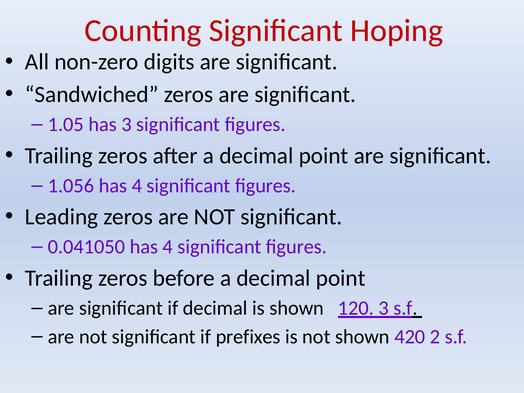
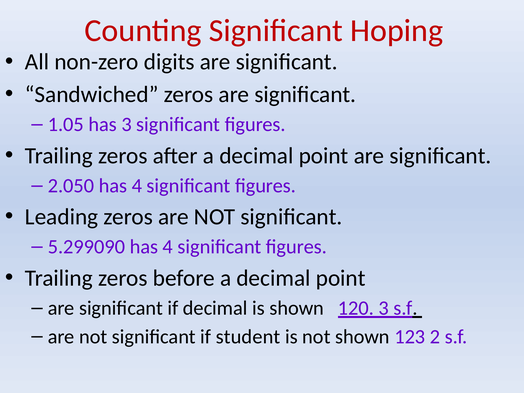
1.056: 1.056 -> 2.050 (71, 186)
0.041050: 0.041050 -> 5.299090 (86, 247)
prefixes: prefixes -> student (248, 337)
420: 420 -> 123 (410, 337)
